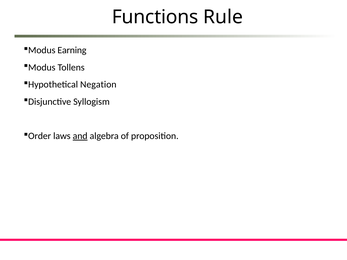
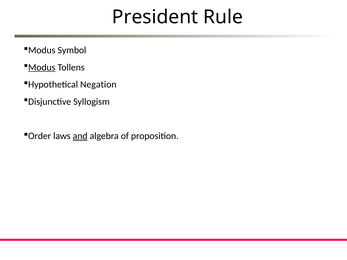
Functions: Functions -> President (155, 17)
Earning: Earning -> Symbol (72, 50)
Modus underline: none -> present (42, 67)
